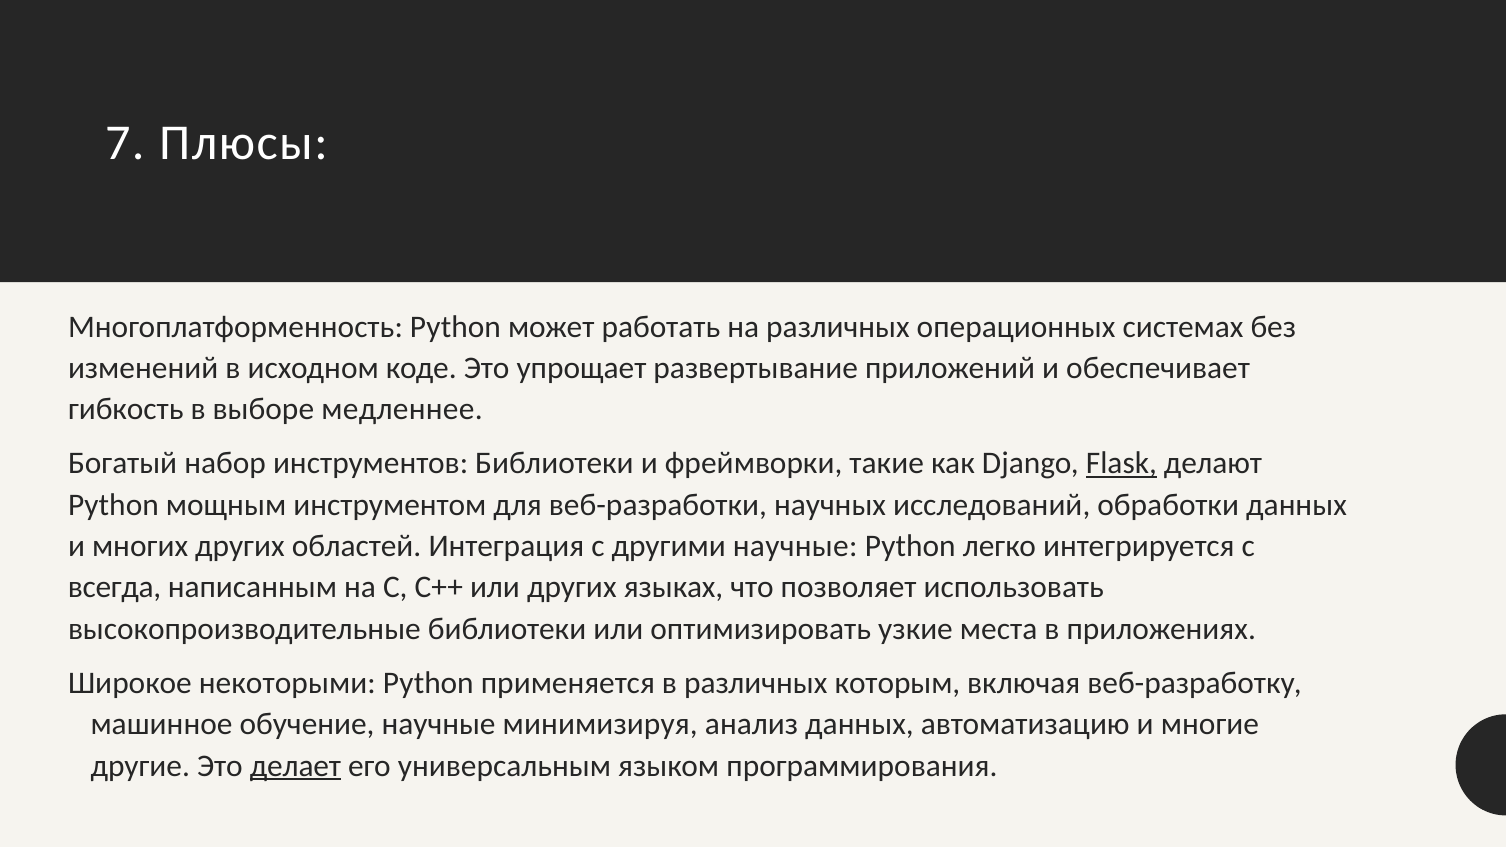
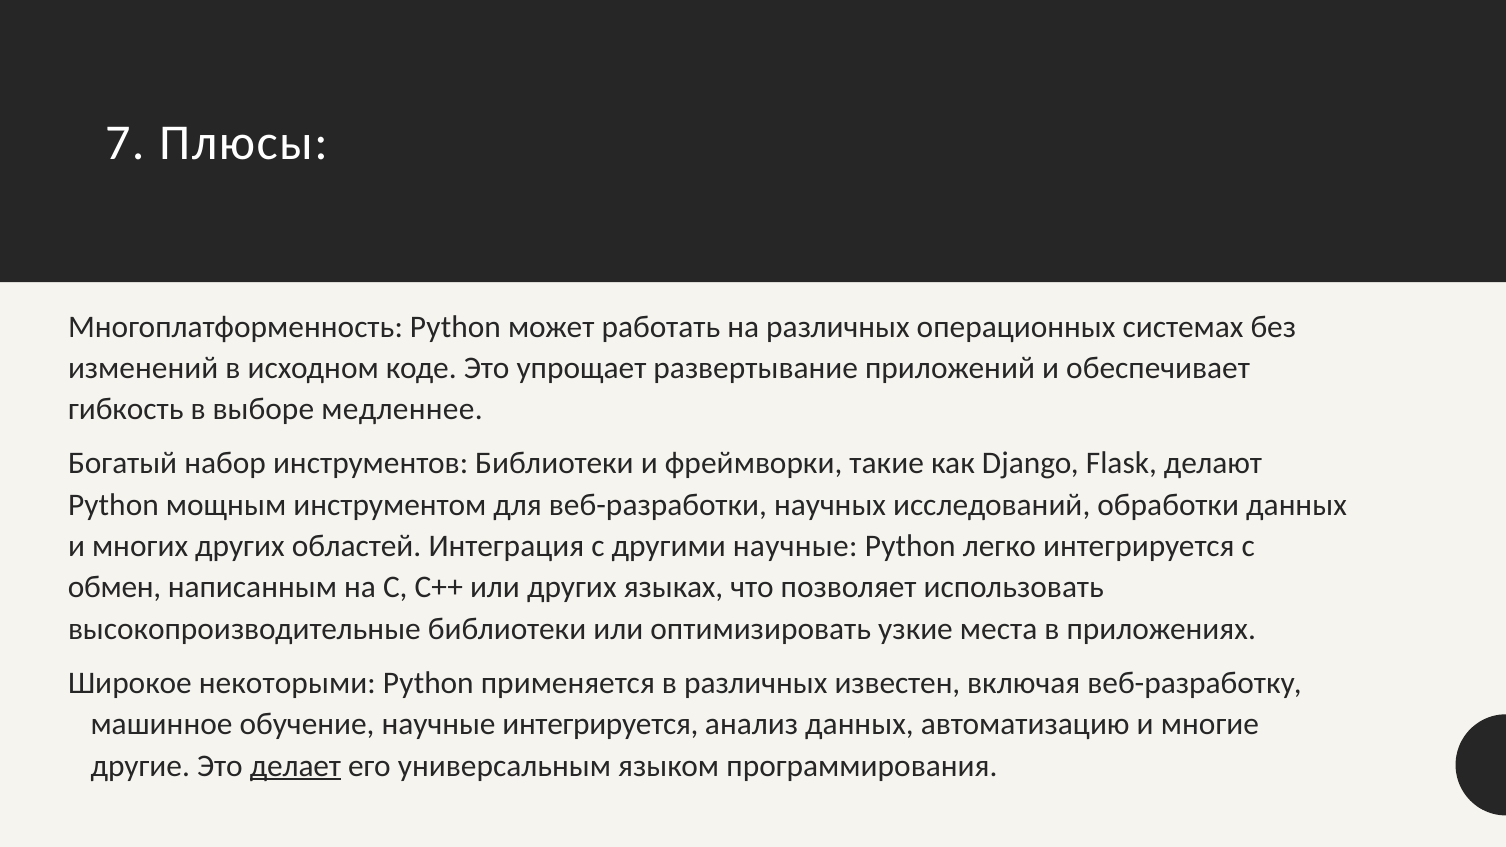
Flask underline: present -> none (1121, 463)
всегда: всегда -> обмен (115, 588)
которым: которым -> известен (897, 683)
научные минимизируя: минимизируя -> интегрируется (600, 724)
